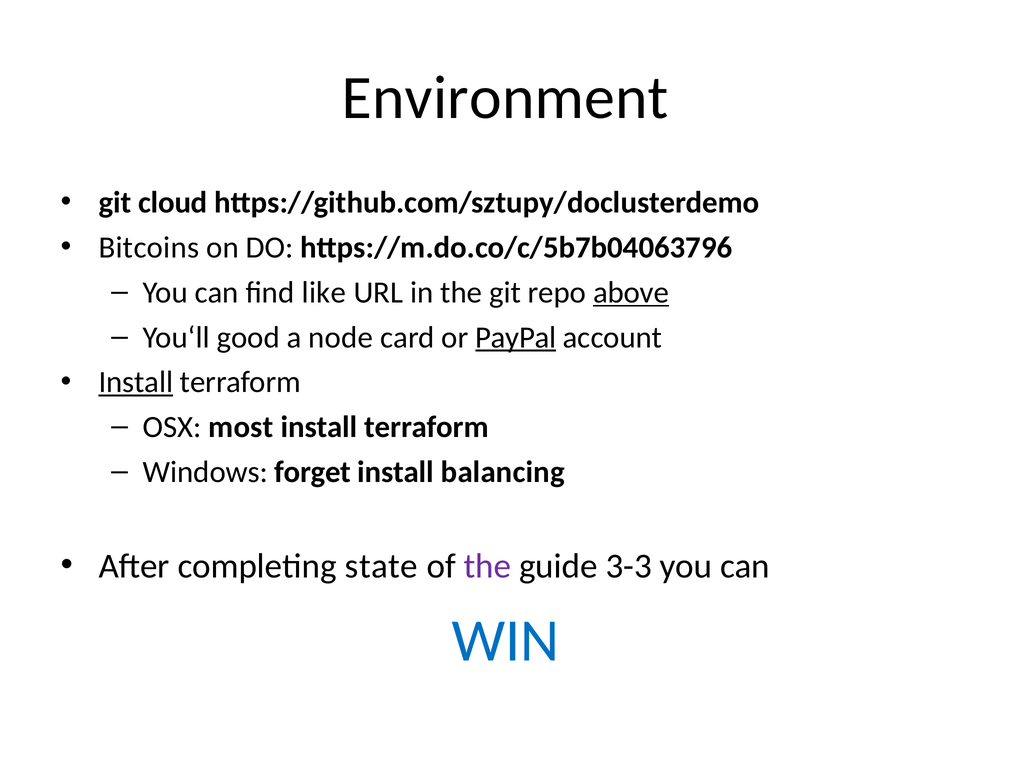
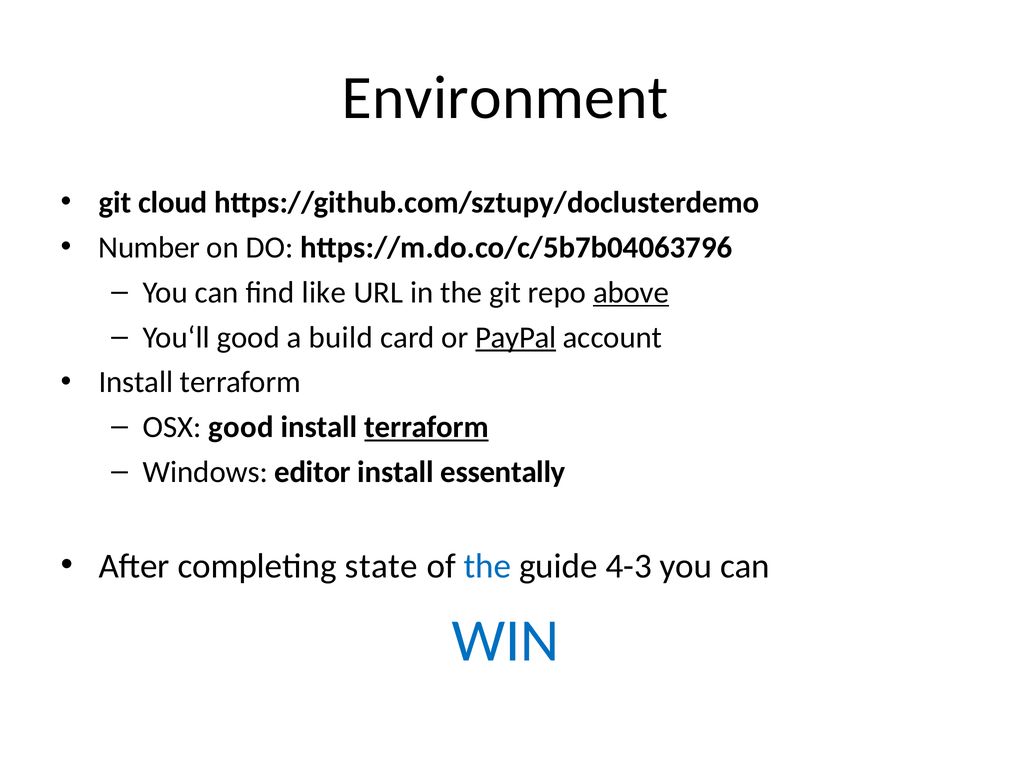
Bitcoins: Bitcoins -> Number (149, 248)
node: node -> build (341, 337)
Install underline: present -> none (136, 382)
OSX most: most -> good (241, 427)
terraform underline: none -> present (427, 427)
forget: forget -> editor (313, 472)
balancing: balancing -> essentally (503, 472)
the colour: purple -> blue (487, 566)
3-3: 3-3 -> 4-3 (629, 566)
